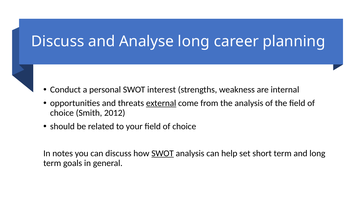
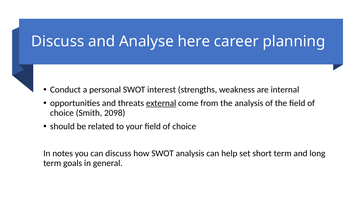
Analyse long: long -> here (194, 42)
2012: 2012 -> 2098 (115, 113)
SWOT underline: present -> none (163, 154)
